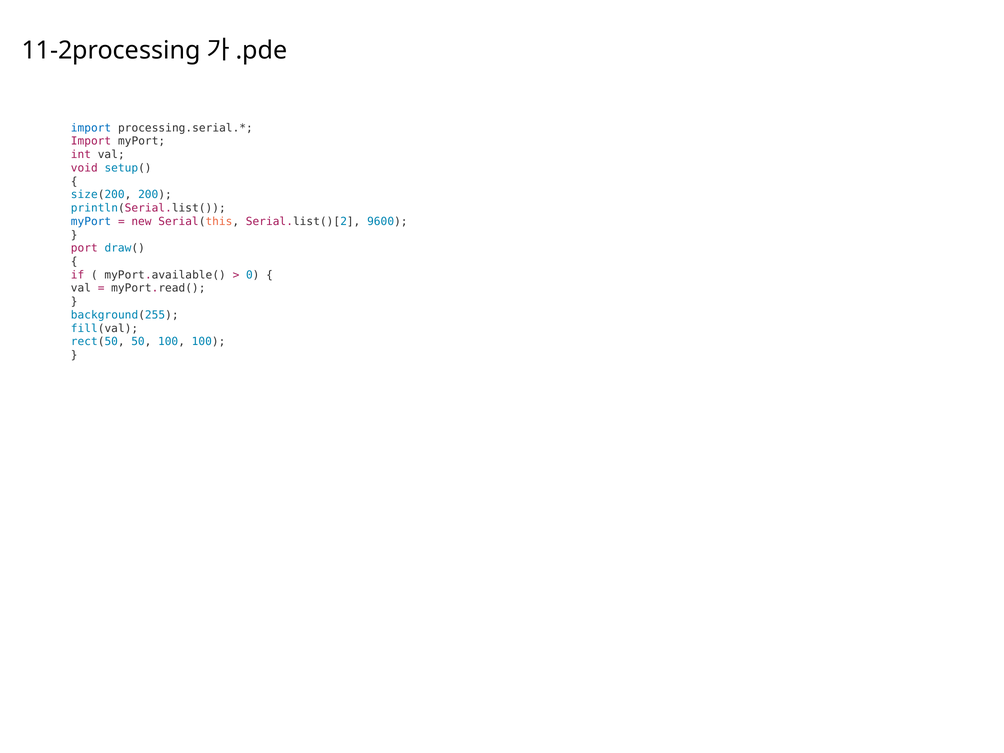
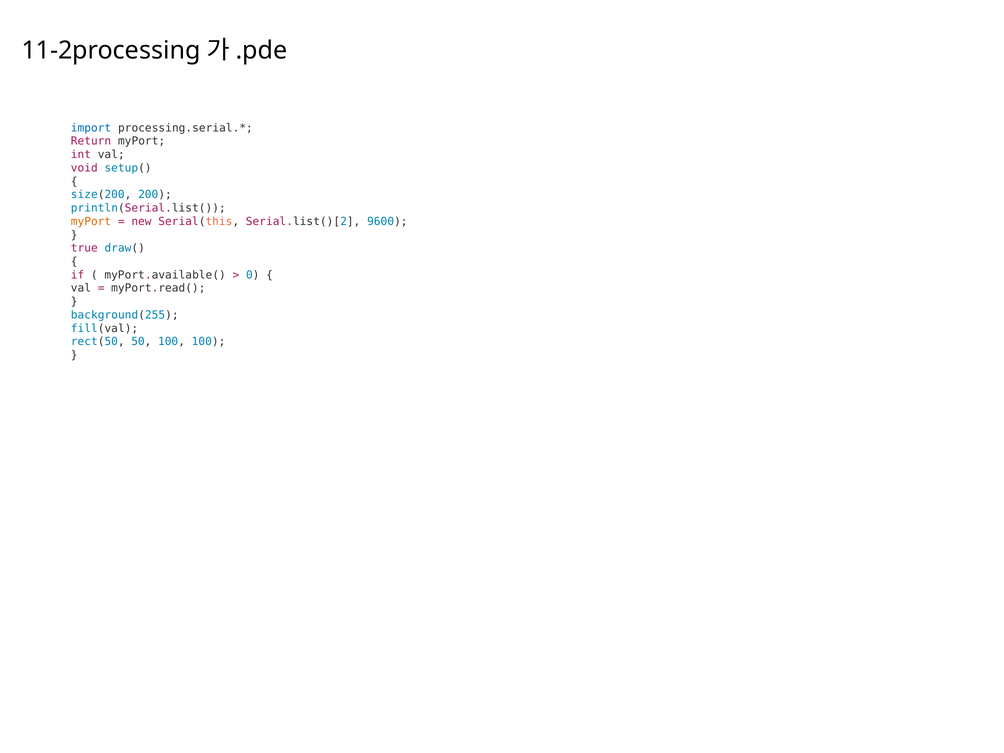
Import: Import -> Return (91, 141)
myPort colour: blue -> orange (91, 221)
port: port -> true (84, 248)
